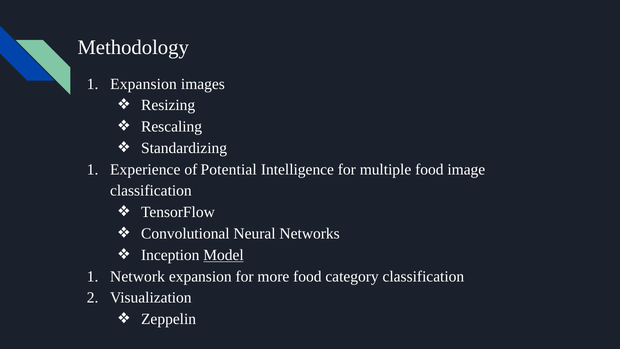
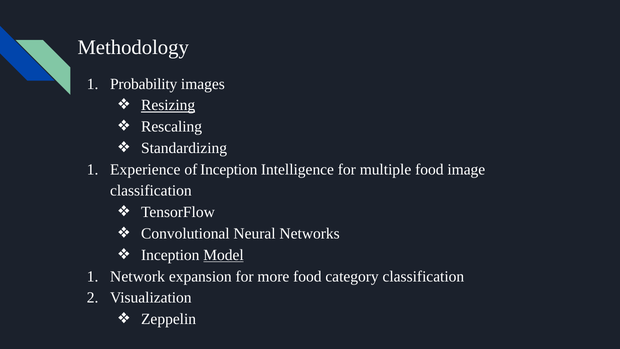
Expansion: Expansion -> Probability (144, 84)
Resizing underline: none -> present (168, 105)
of Potential: Potential -> Inception (229, 169)
